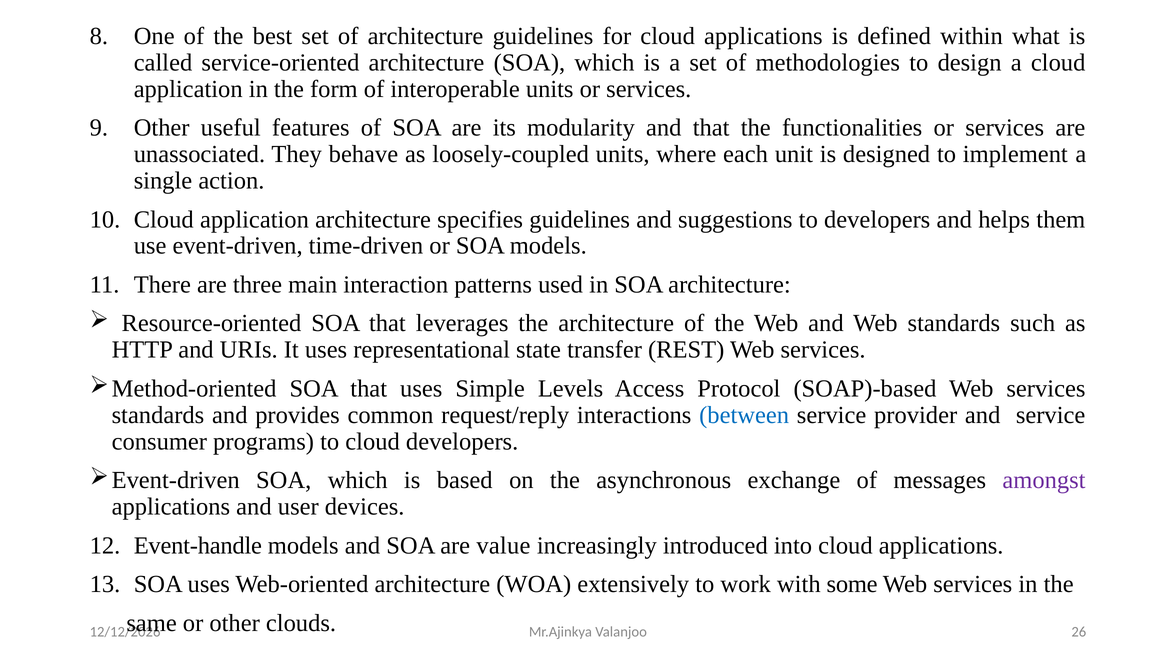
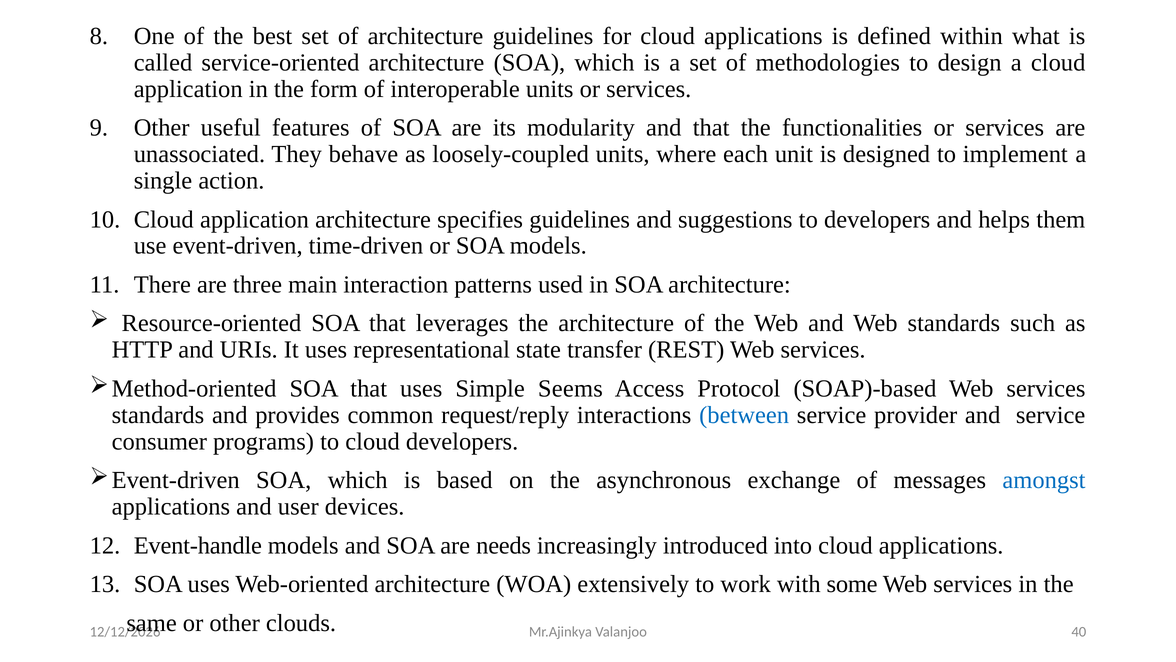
Levels: Levels -> Seems (570, 388)
amongst colour: purple -> blue (1044, 480)
value: value -> needs (504, 545)
26: 26 -> 40 (1079, 632)
